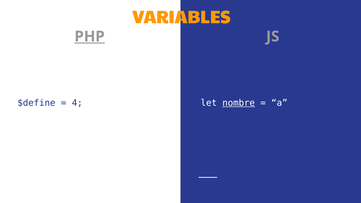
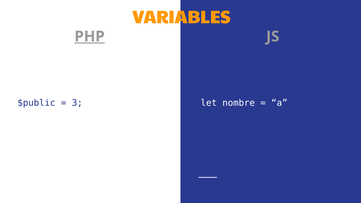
$define: $define -> $public (36, 103)
4: 4 -> 3 (77, 103)
nombre underline: present -> none (239, 103)
